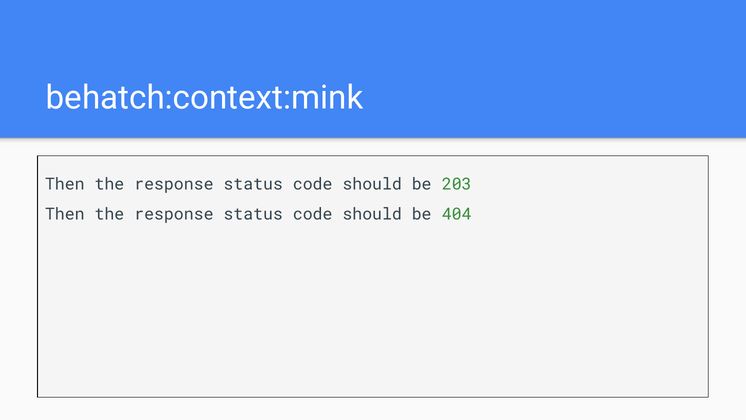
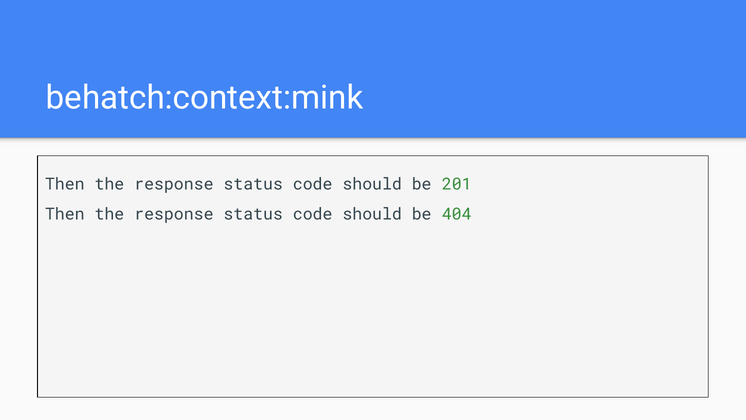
203: 203 -> 201 (457, 184)
